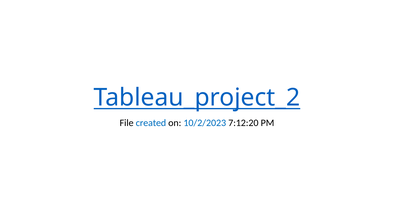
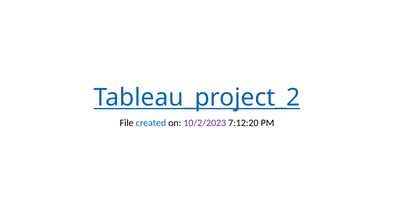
10/2/2023 colour: blue -> purple (205, 123)
